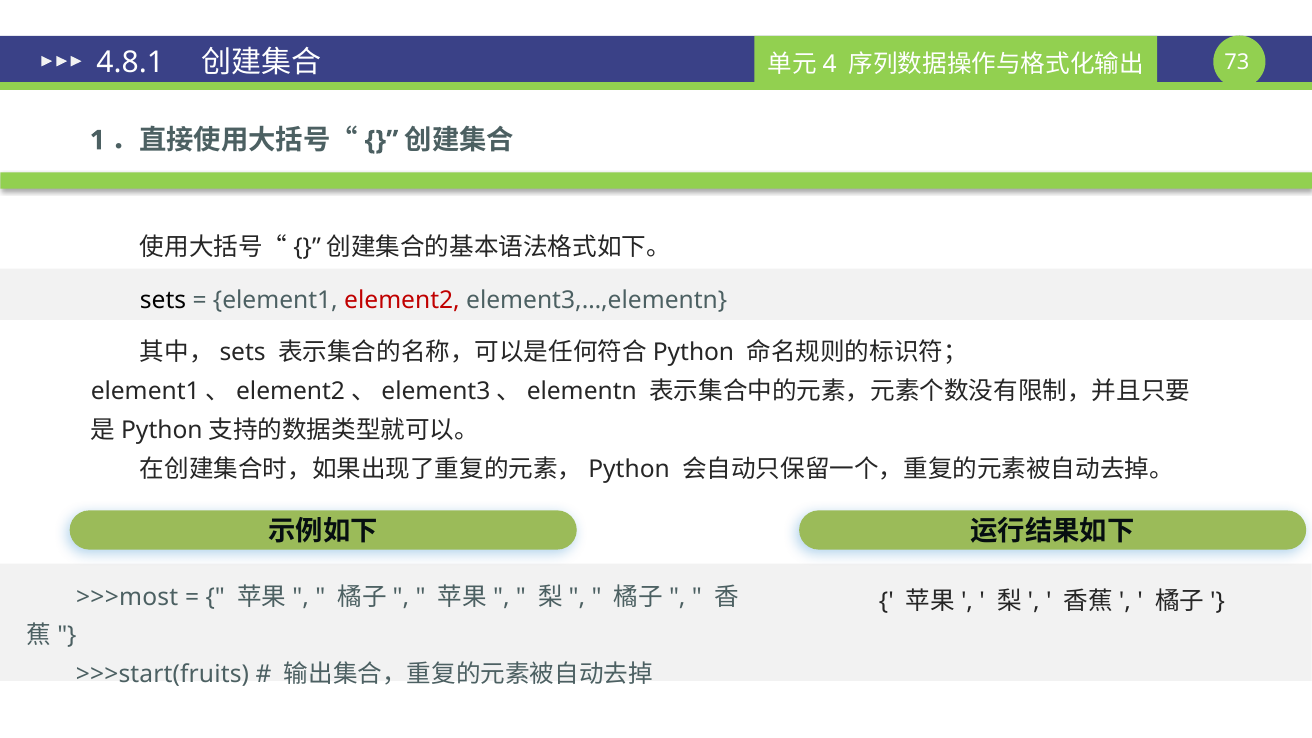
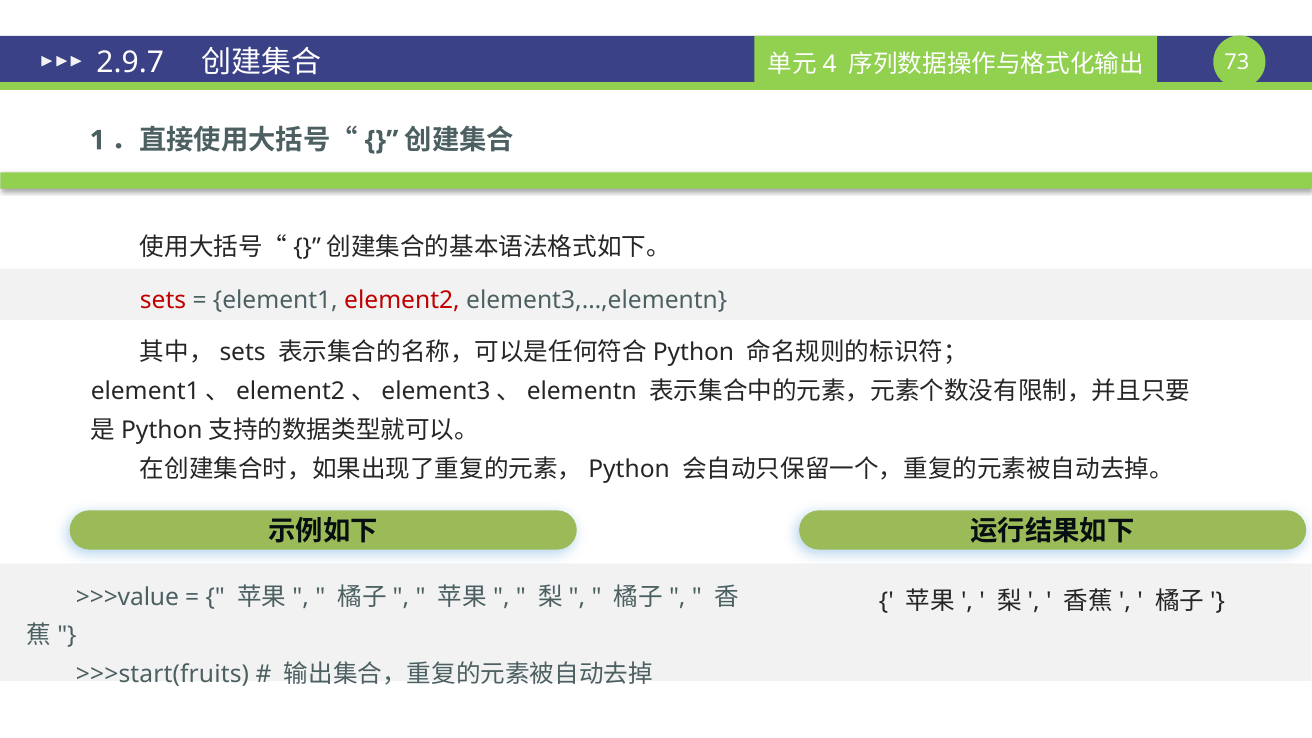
4.8.1: 4.8.1 -> 2.9.7 (130, 63)
sets colour: black -> red (163, 300)
>>>most: >>>most -> >>>value (127, 597)
